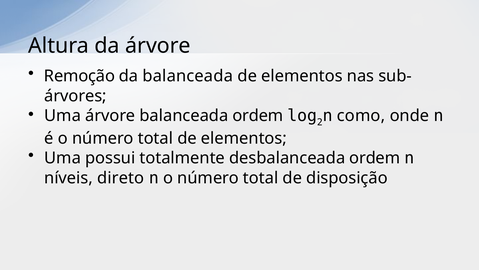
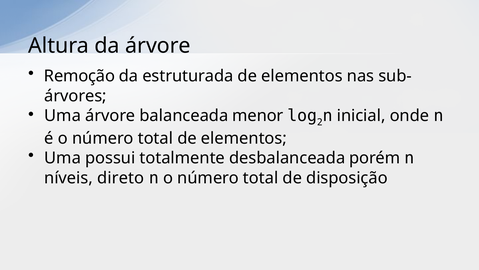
da balanceada: balanceada -> estruturada (188, 76)
balanceada ordem: ordem -> menor (258, 116)
como: como -> inicial (361, 116)
desbalanceada ordem: ordem -> porém (375, 158)
